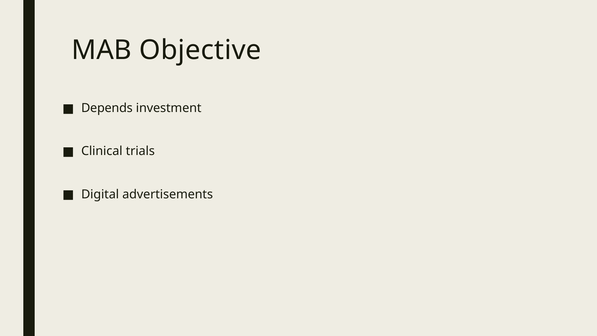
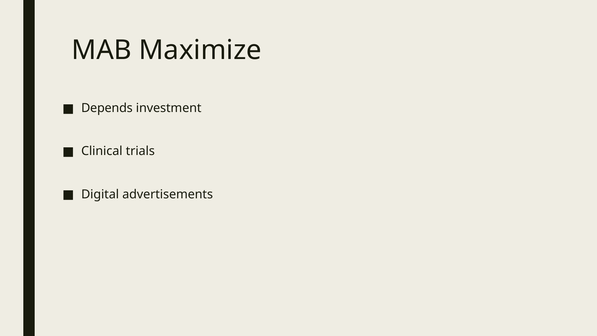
Objective: Objective -> Maximize (200, 50)
